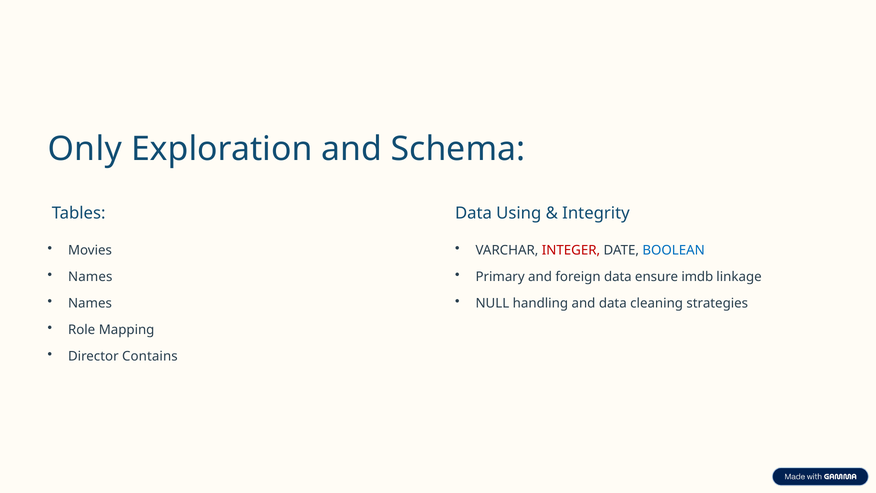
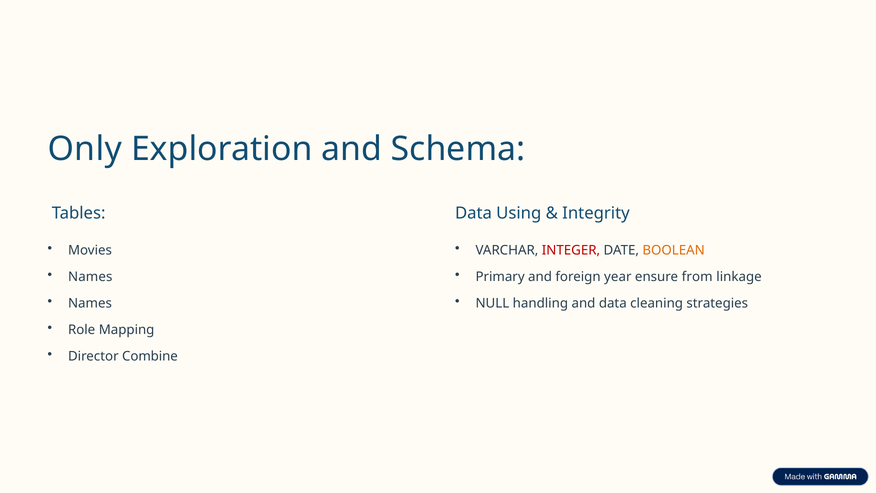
BOOLEAN colour: blue -> orange (674, 250)
foreign data: data -> year (618, 277)
imdb: imdb -> from (697, 277)
Contains: Contains -> Combine (150, 356)
